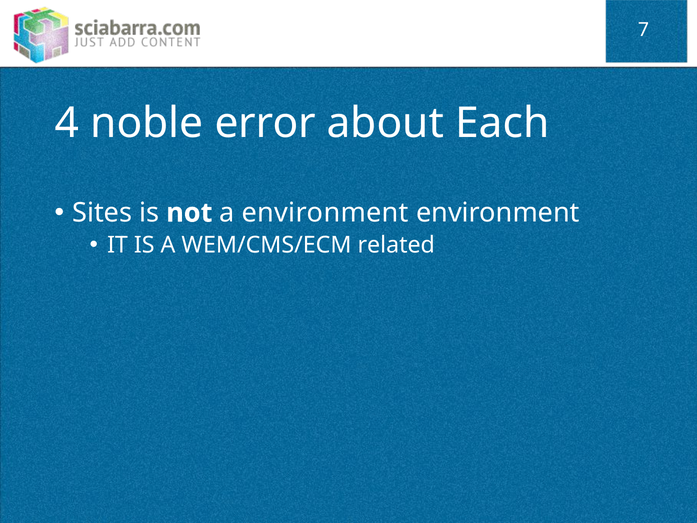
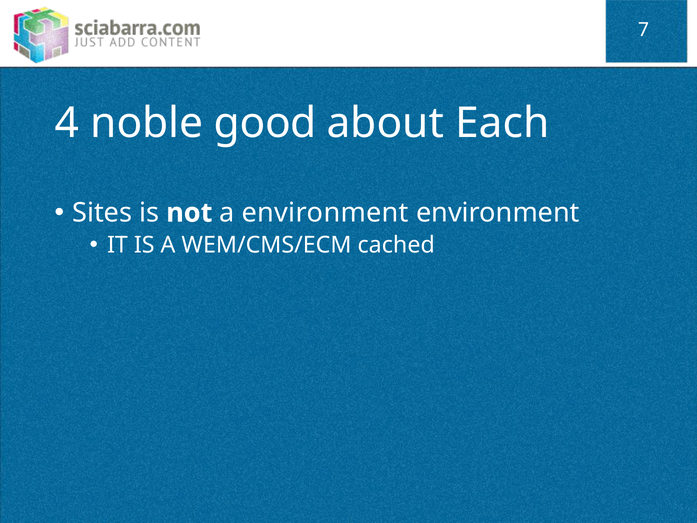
error: error -> good (265, 123)
related: related -> cached (396, 245)
